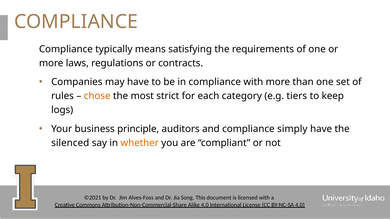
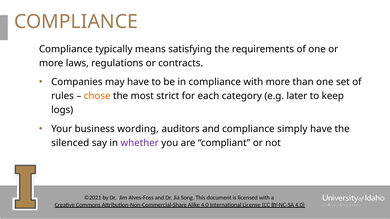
tiers: tiers -> later (297, 96)
principle: principle -> wording (138, 129)
whether colour: orange -> purple (140, 143)
